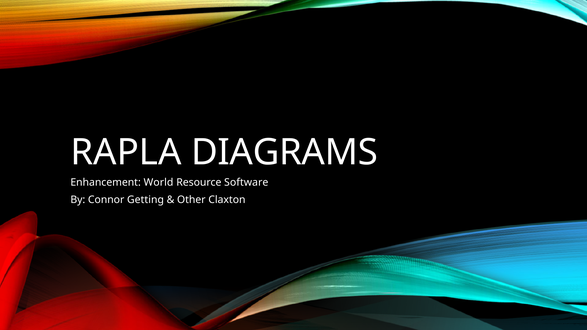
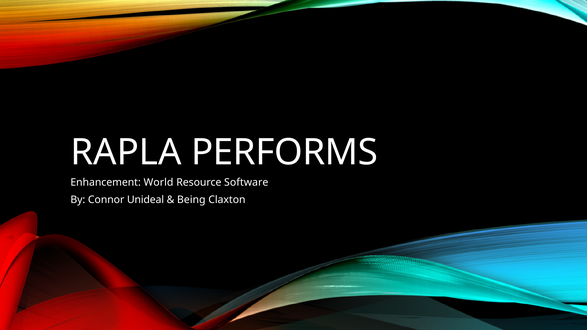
DIAGRAMS: DIAGRAMS -> PERFORMS (284, 152)
Getting: Getting -> Unideal (146, 200)
Other: Other -> Being (191, 200)
